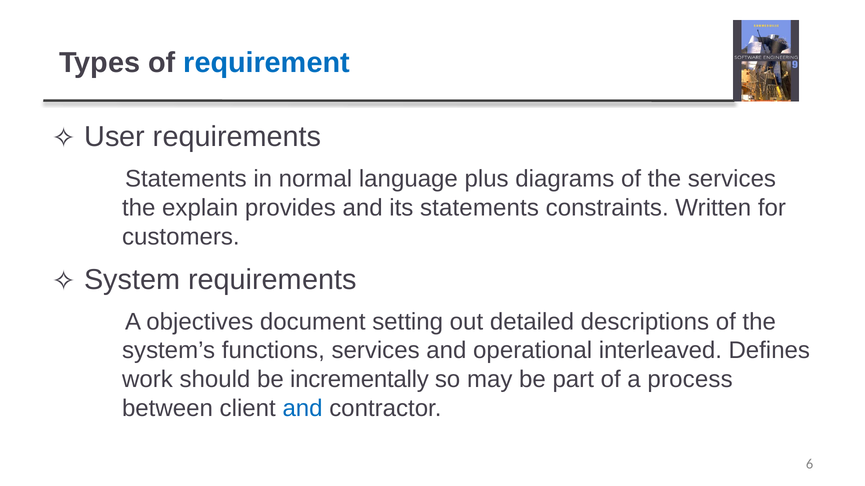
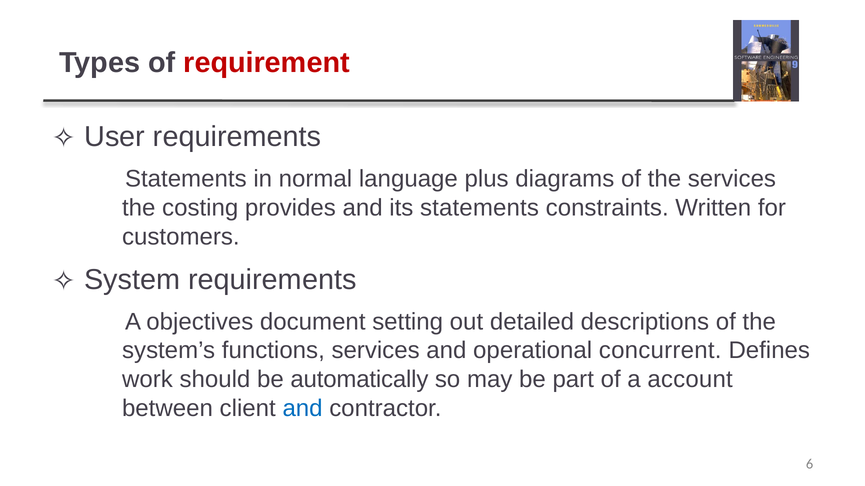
requirement colour: blue -> red (267, 63)
explain: explain -> costing (200, 208)
interleaved: interleaved -> concurrent (660, 351)
incrementally: incrementally -> automatically (359, 380)
process: process -> account (690, 380)
